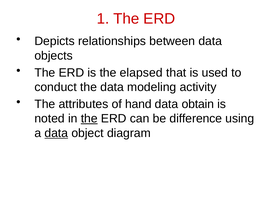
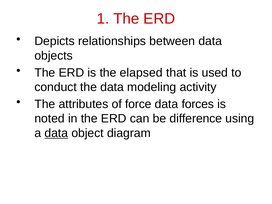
hand: hand -> force (138, 104)
obtain: obtain -> forces (198, 104)
the underline: present -> none (89, 119)
